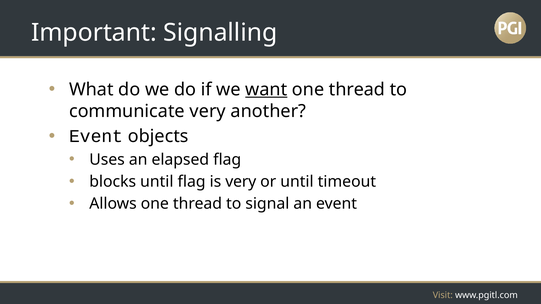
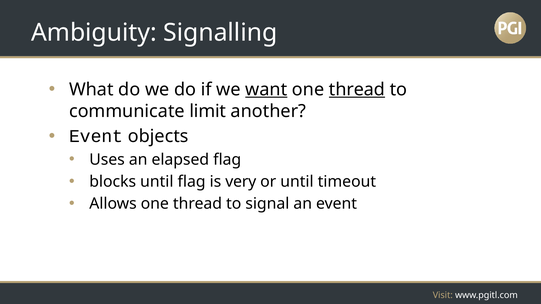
Important: Important -> Ambiguity (94, 33)
thread underline: none -> present (357, 90)
communicate very: very -> limit (208, 111)
